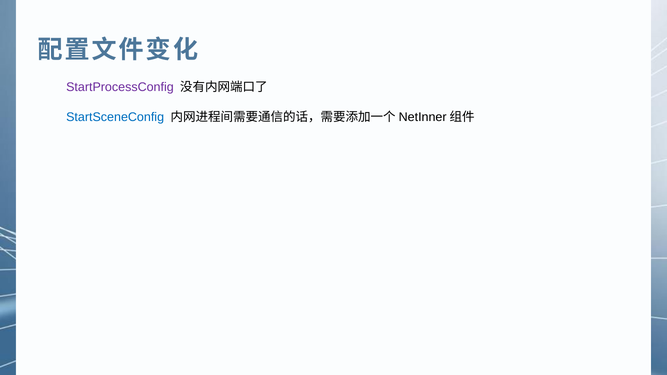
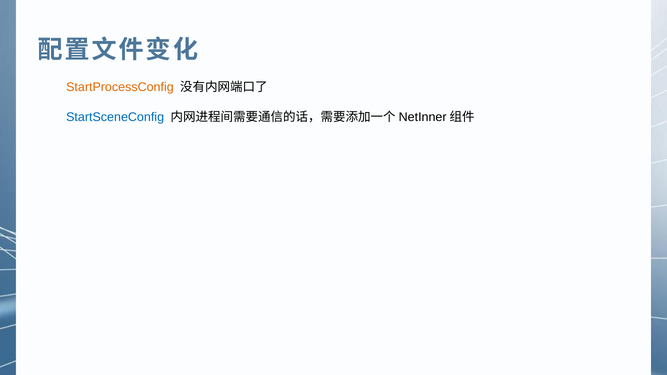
StartProcessConfig colour: purple -> orange (120, 87)
